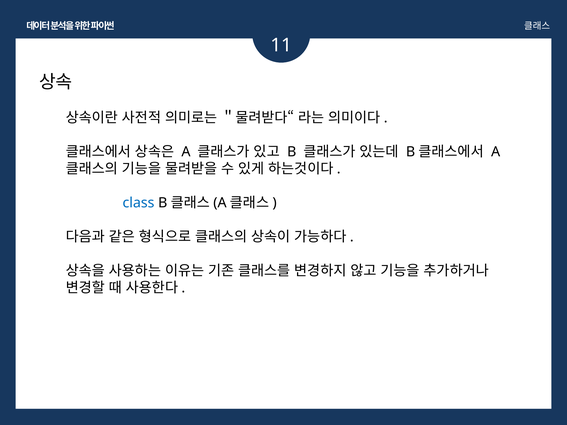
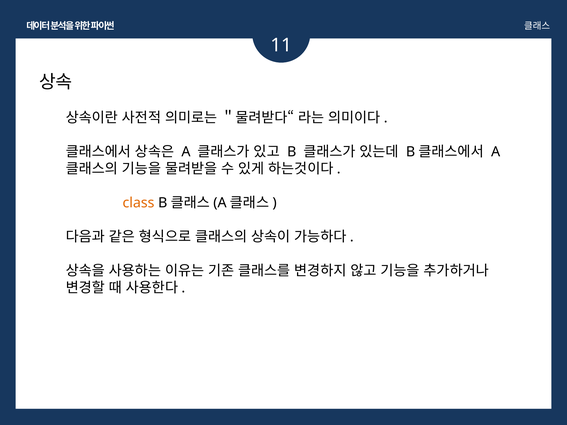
class colour: blue -> orange (138, 203)
